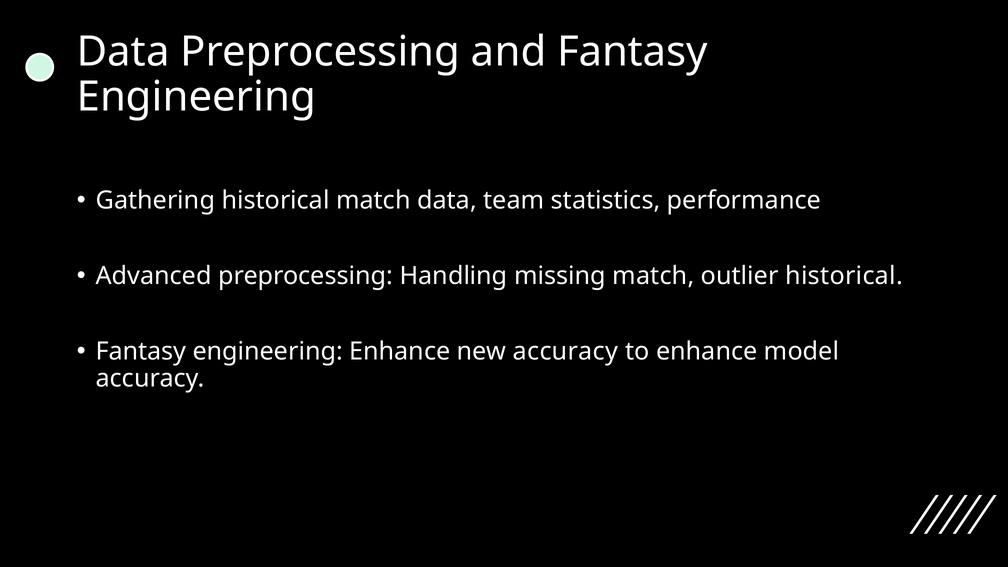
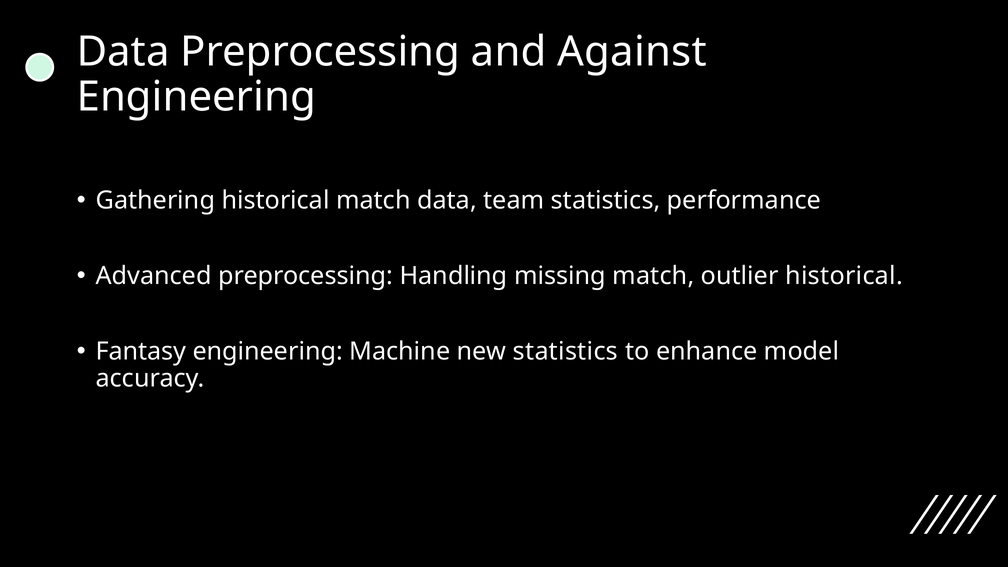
and Fantasy: Fantasy -> Against (632, 52)
engineering Enhance: Enhance -> Machine (400, 351)
new accuracy: accuracy -> statistics (565, 351)
